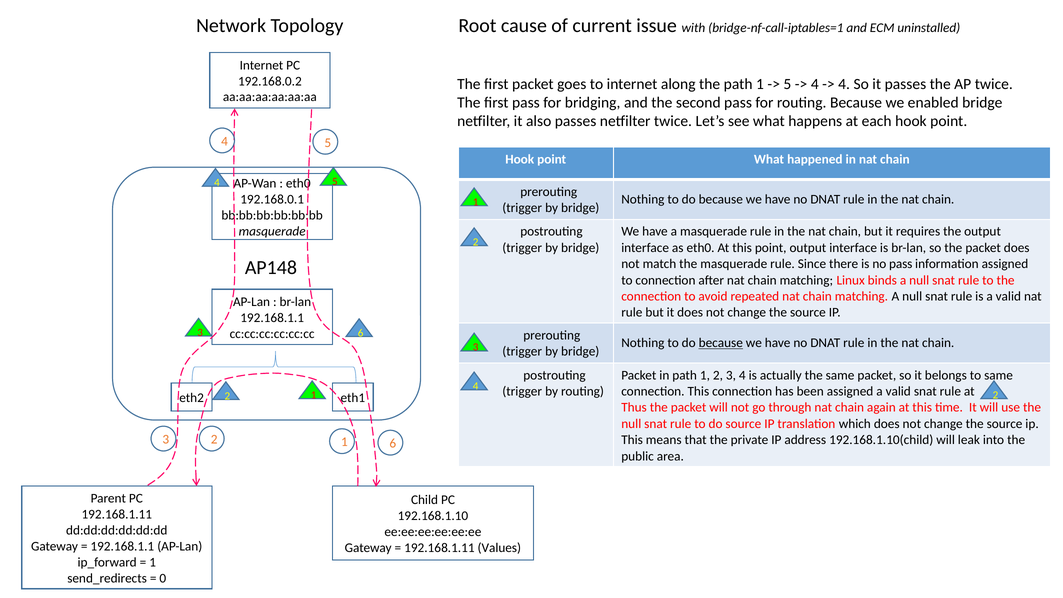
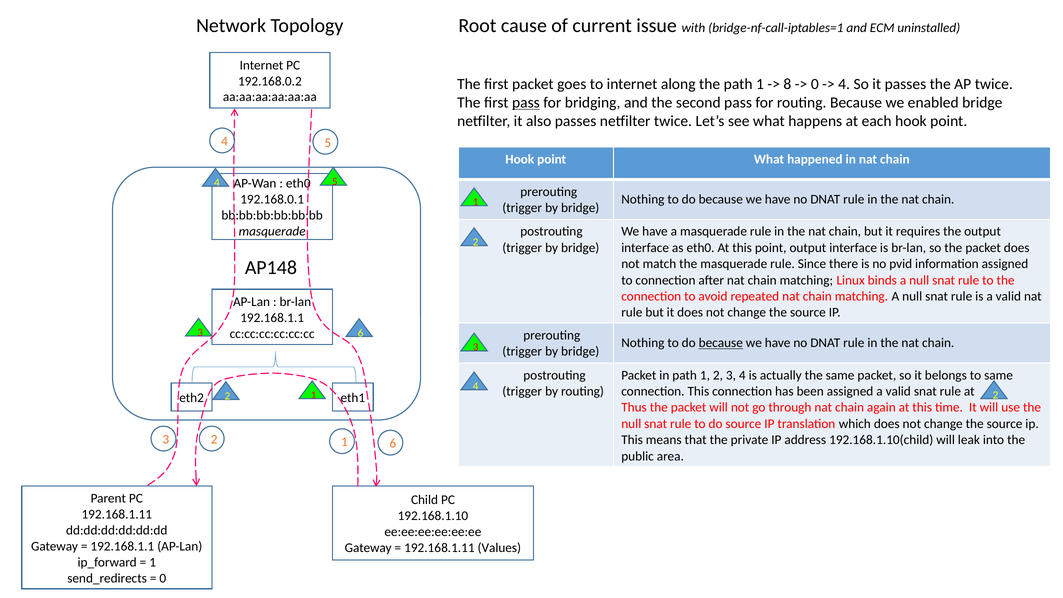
5: 5 -> 8 (787, 84)
4: 4 -> 0 (815, 84)
pass underline: none -> present (526, 103)
no pass: pass -> pvid (901, 264)
